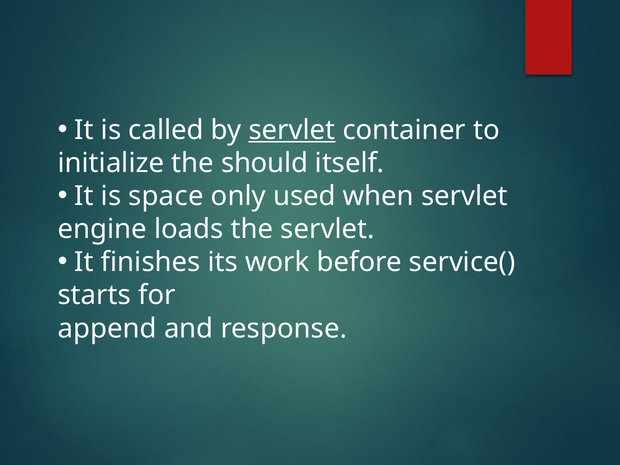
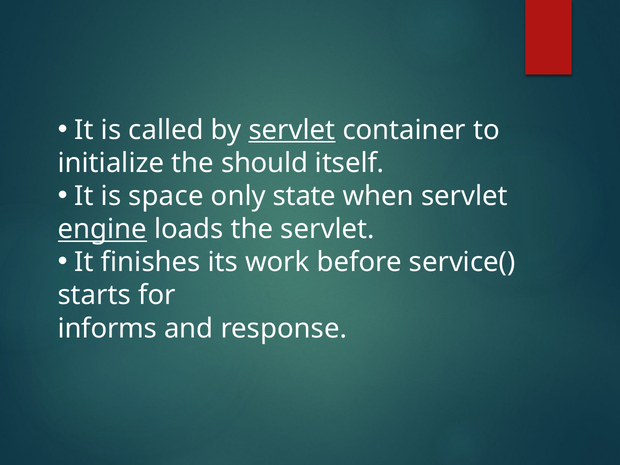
used: used -> state (304, 196)
engine underline: none -> present (102, 229)
append: append -> informs (107, 328)
